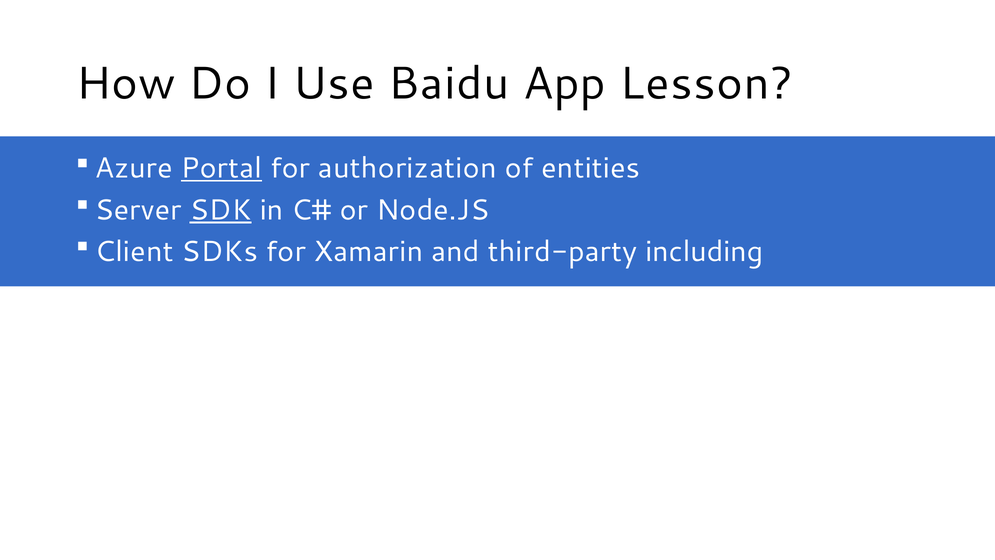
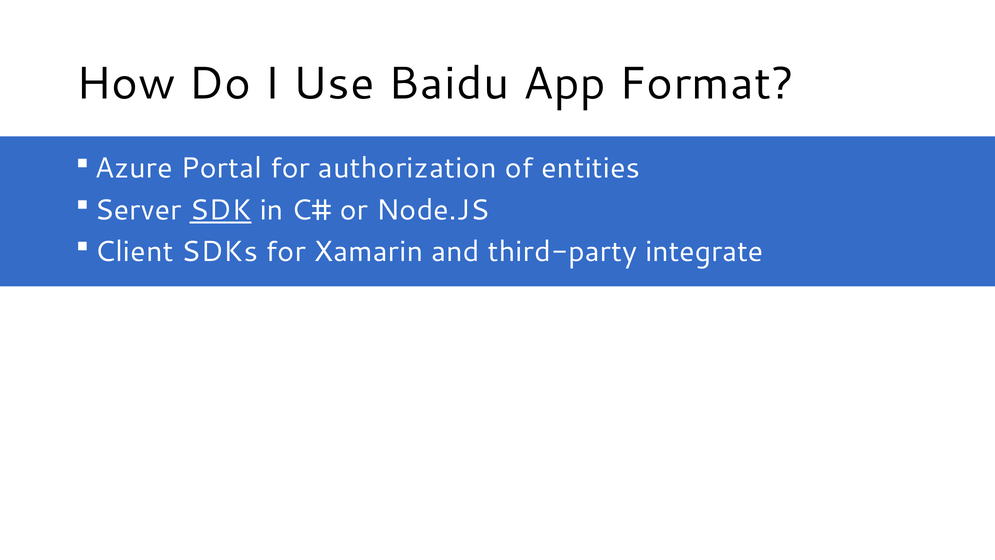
Lesson: Lesson -> Format (707, 84)
Portal underline: present -> none (222, 168)
including: including -> integrate (704, 251)
